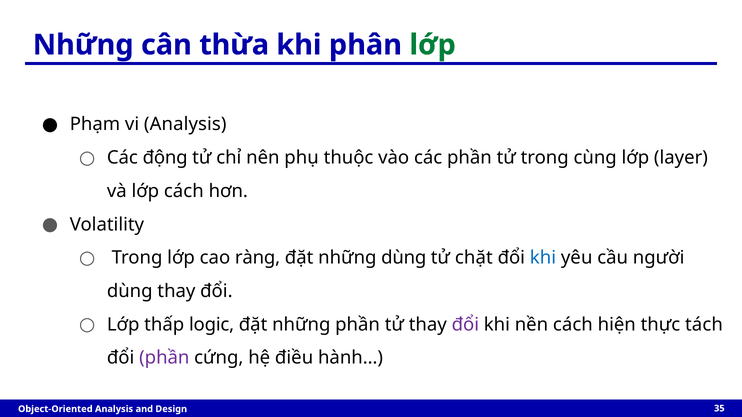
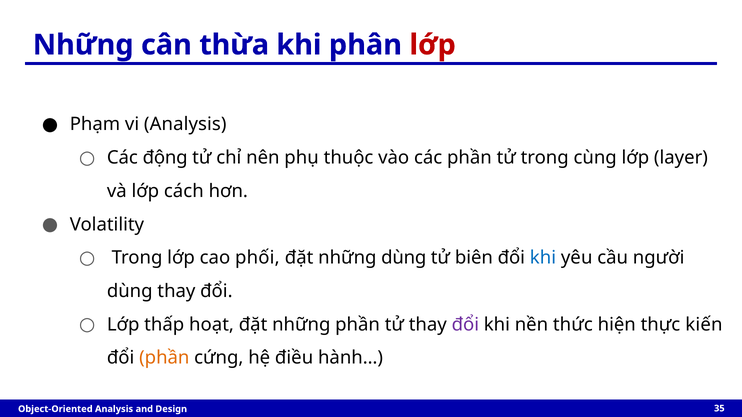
lớp colour: green -> red (433, 45)
ràng: ràng -> phối (257, 258)
chặt: chặt -> biên (474, 258)
logic: logic -> hoạt (211, 325)
nền cách: cách -> thức (573, 325)
tách: tách -> kiến (704, 325)
phần colour: purple -> orange (164, 358)
